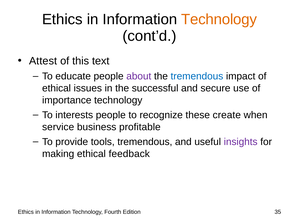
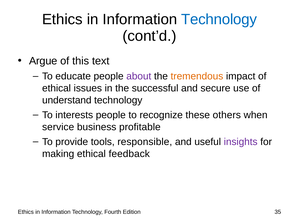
Technology colour: orange -> blue (219, 19)
Attest: Attest -> Argue (43, 61)
tremendous colour: blue -> orange (197, 76)
importance: importance -> understand (67, 100)
create: create -> others (227, 115)
tools tremendous: tremendous -> responsible (145, 142)
